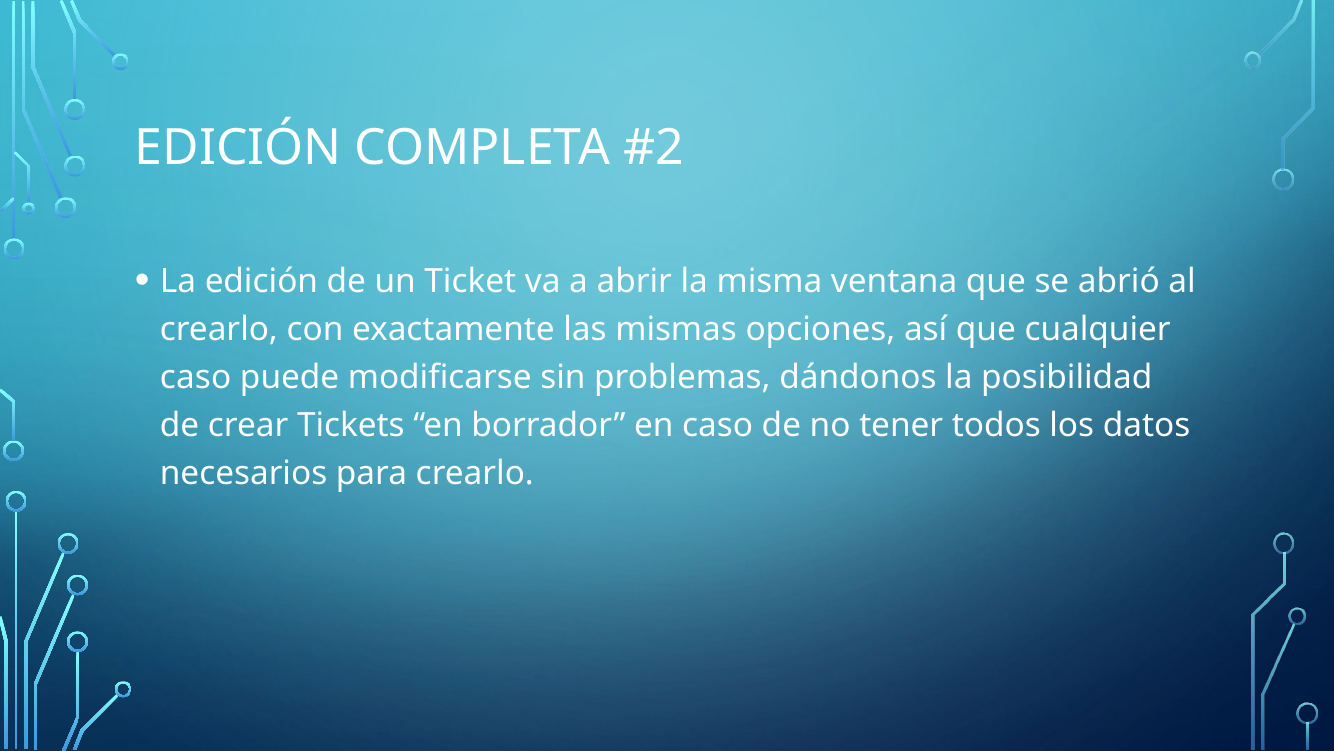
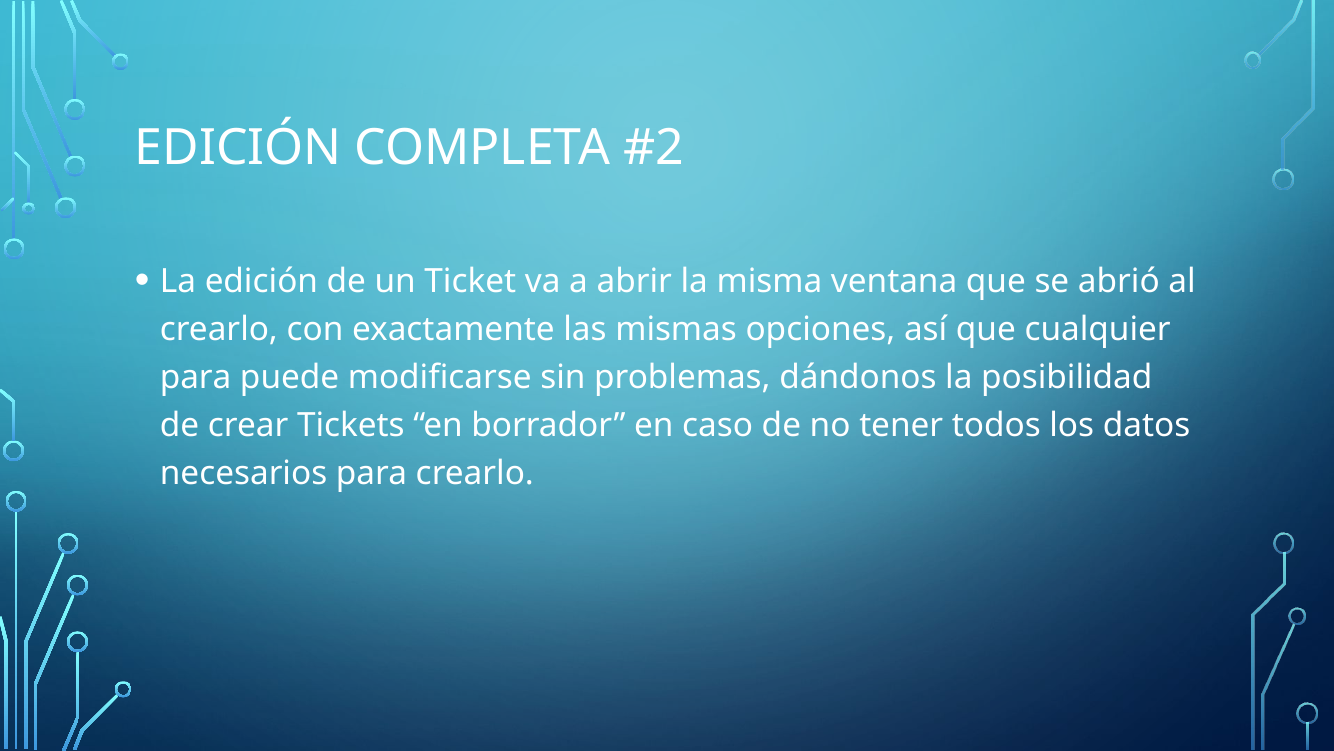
caso: caso -> para (196, 378)
